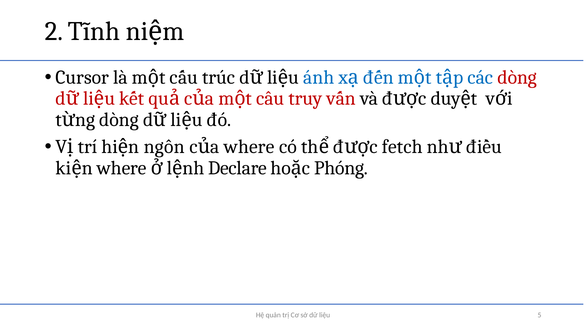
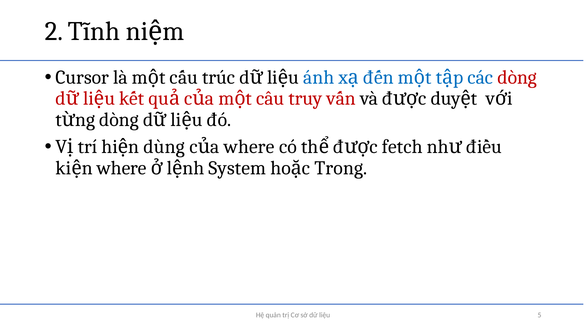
ngôn: ngôn -> dùng (164, 147)
Declare: Declare -> System (237, 168)
Phóng: Phóng -> Trong (341, 168)
